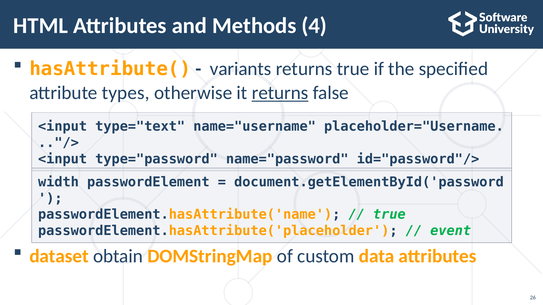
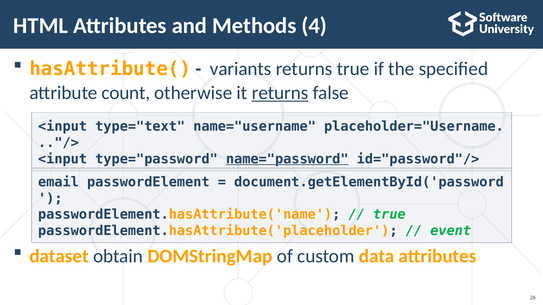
types: types -> count (126, 93)
name="password underline: none -> present (287, 159)
width: width -> email (58, 182)
